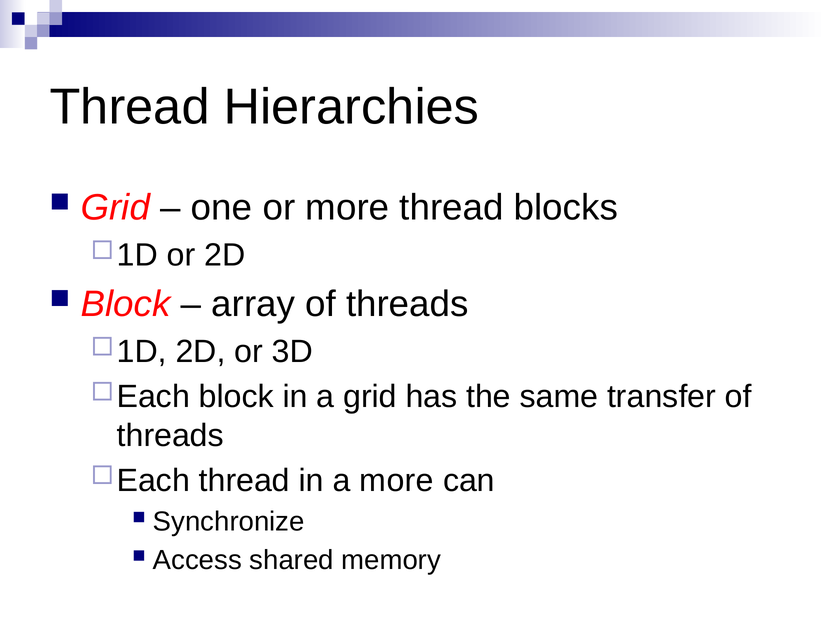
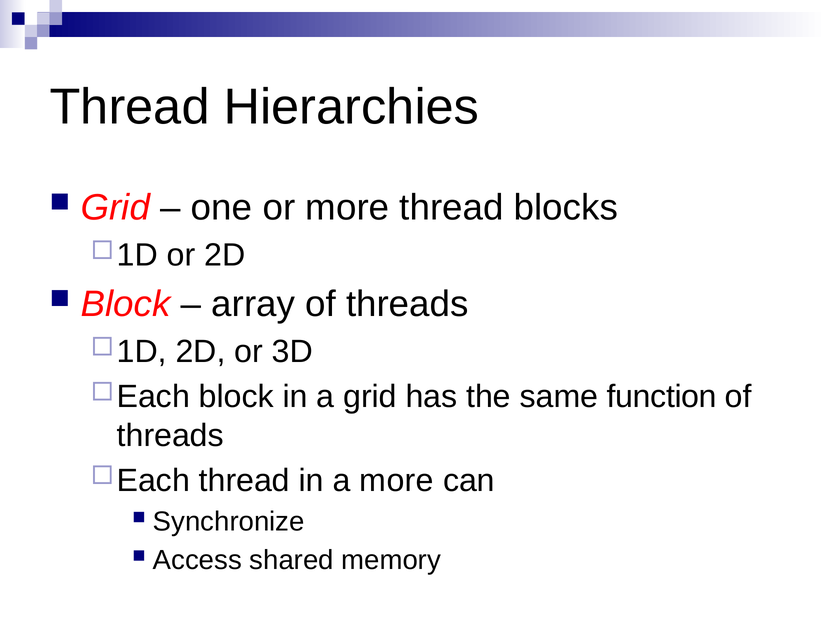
transfer: transfer -> function (662, 397)
